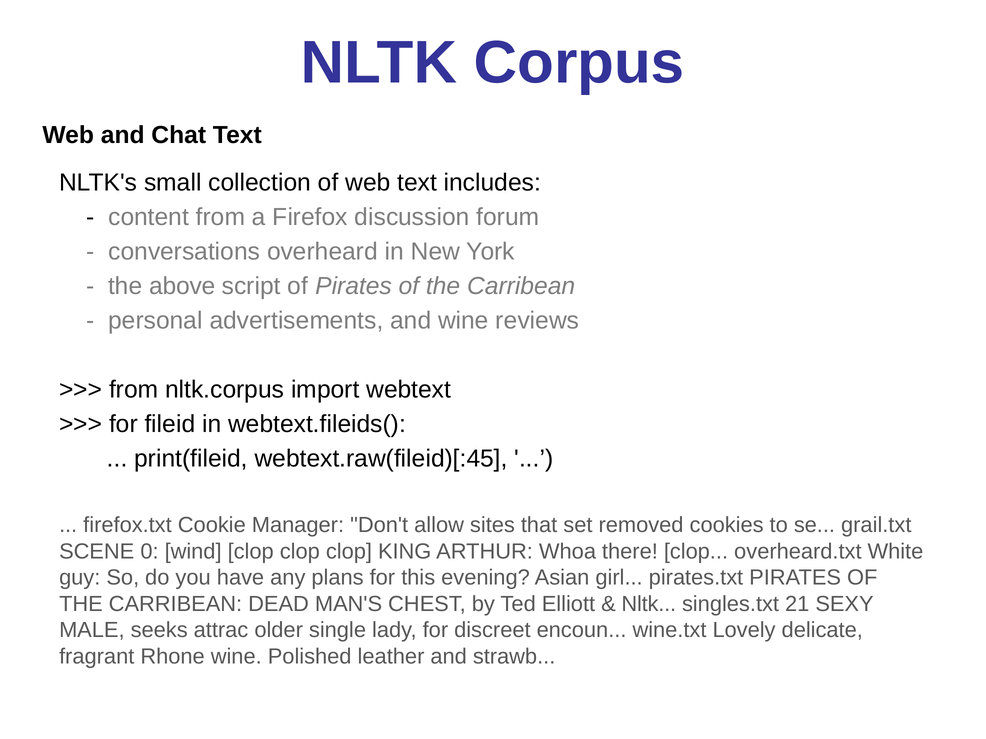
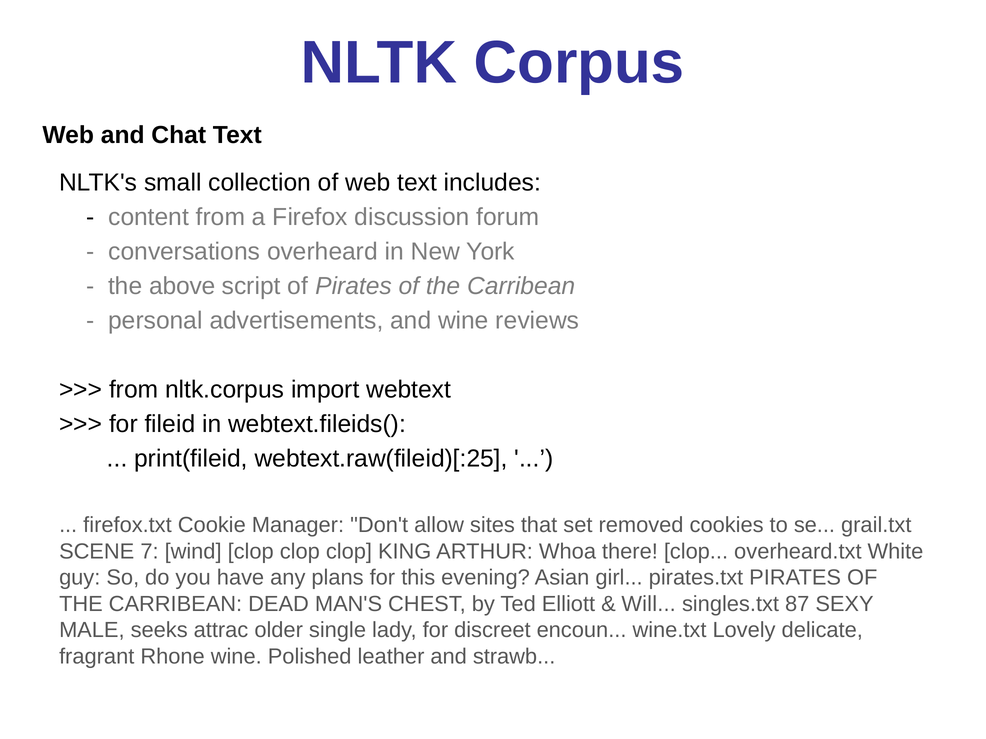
webtext.raw(fileid)[:45: webtext.raw(fileid)[:45 -> webtext.raw(fileid)[:25 (381, 459)
0: 0 -> 7 (149, 552)
Nltk: Nltk -> Will (649, 604)
21: 21 -> 87 (797, 604)
